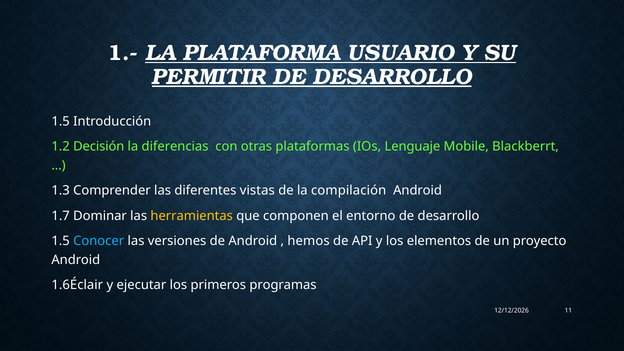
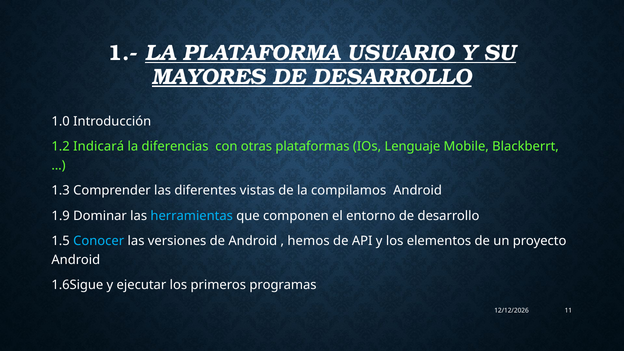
PERMITIR: PERMITIR -> MAYORES (209, 77)
1.5: 1.5 -> 1.0 (61, 121)
Decisión: Decisión -> Indicará (99, 147)
compilación: compilación -> compilamos (349, 191)
1.7: 1.7 -> 1.9 (61, 216)
herramientas colour: yellow -> light blue (192, 216)
1.6Éclair: 1.6Éclair -> 1.6Sigue (77, 285)
